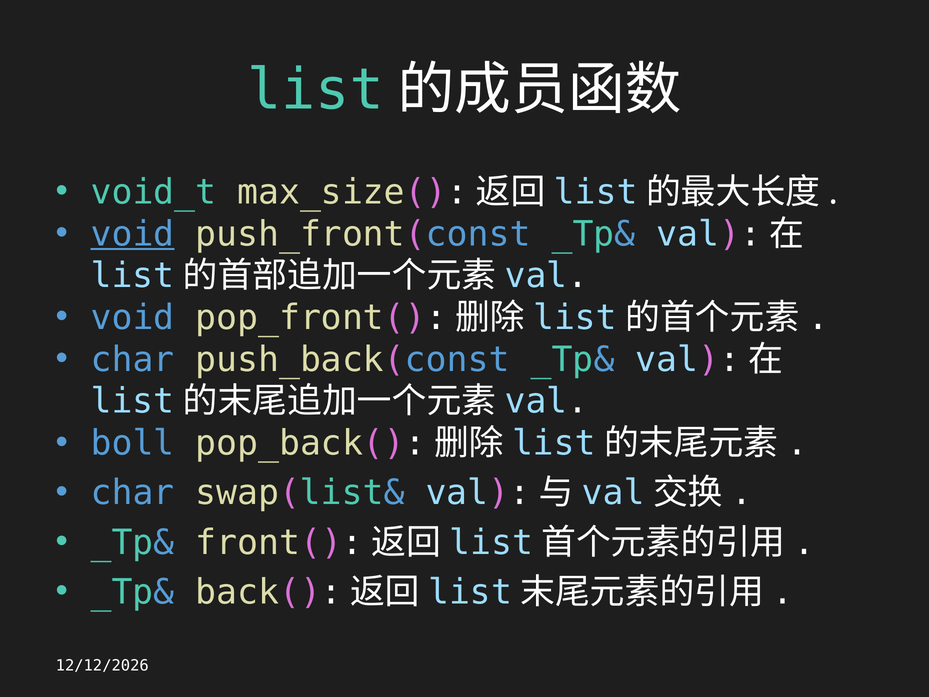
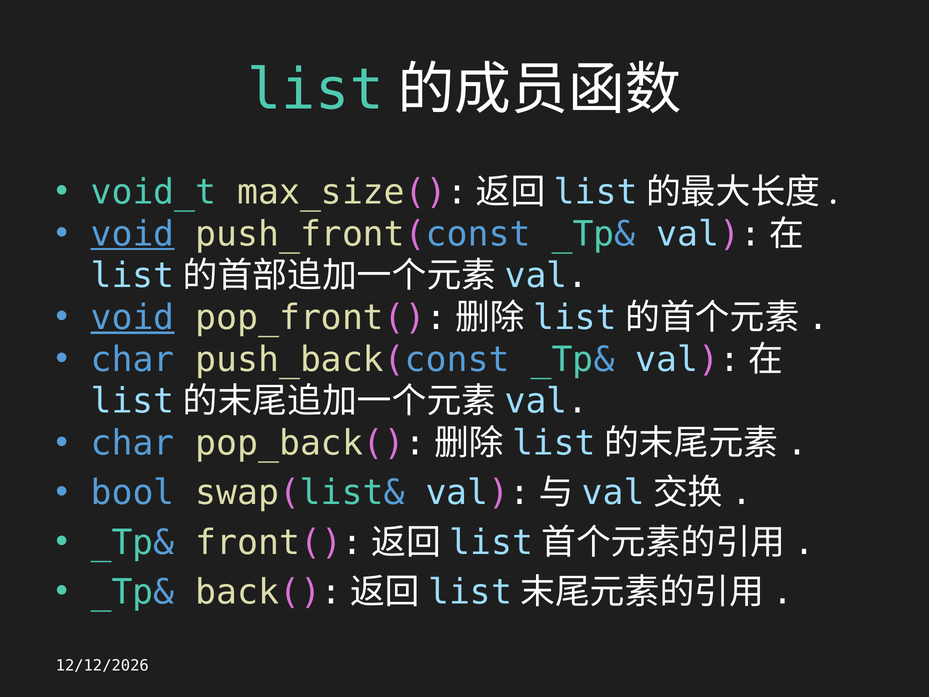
void underline: none -> present (133, 318)
boll: boll -> char (133, 443)
char: char -> bool (133, 493)
